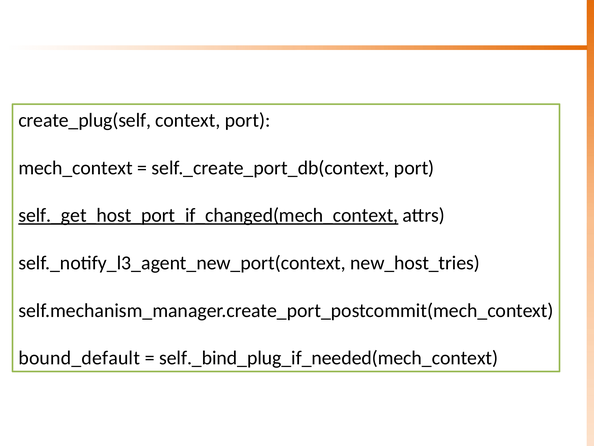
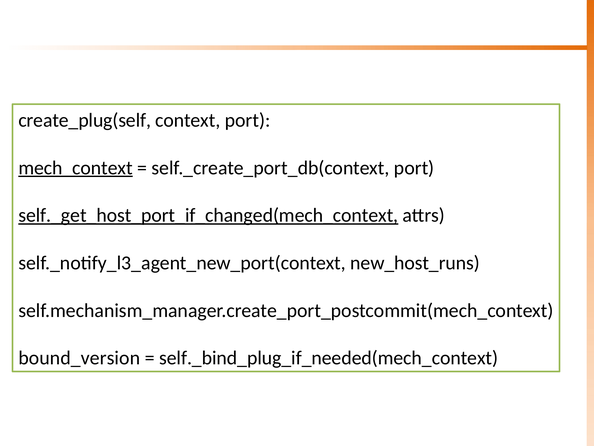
mech_context underline: none -> present (76, 168)
new_host_tries: new_host_tries -> new_host_runs (415, 263)
bound_default: bound_default -> bound_version (79, 358)
